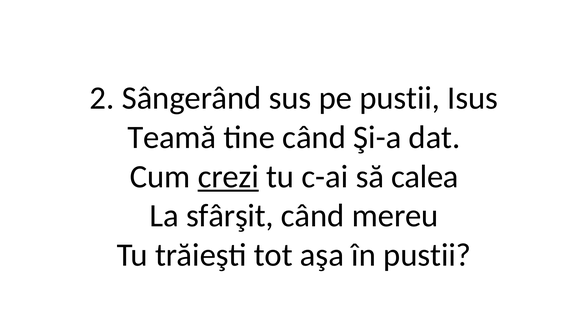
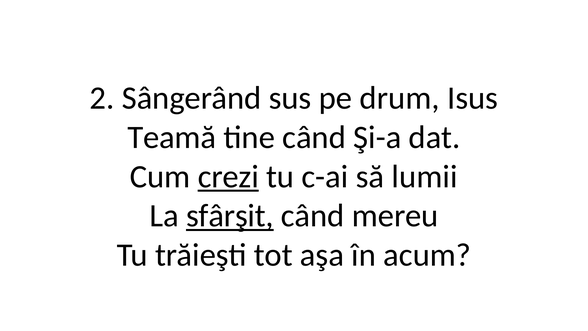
pe pustii: pustii -> drum (400, 98)
calea: calea -> lumii (425, 176)
sfârşit underline: none -> present (230, 216)
în pustii: pustii -> acum (427, 255)
